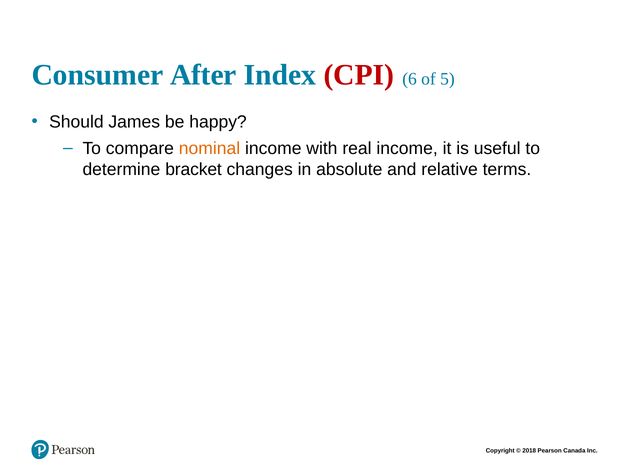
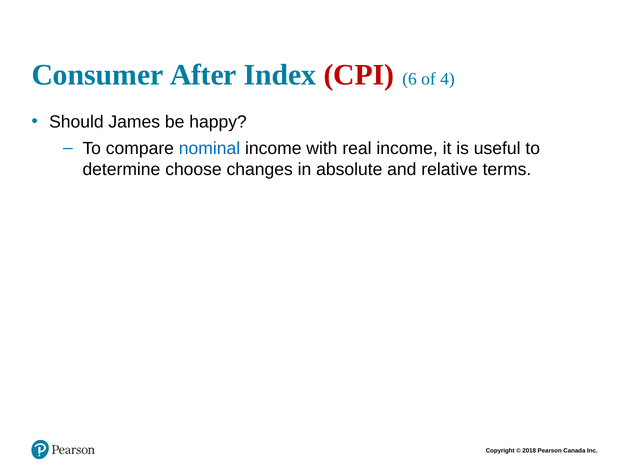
5: 5 -> 4 (447, 79)
nominal colour: orange -> blue (209, 148)
bracket: bracket -> choose (193, 169)
